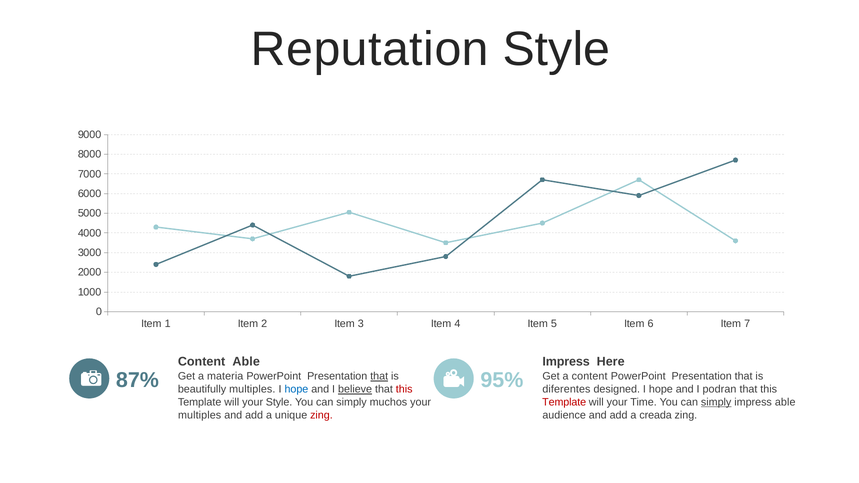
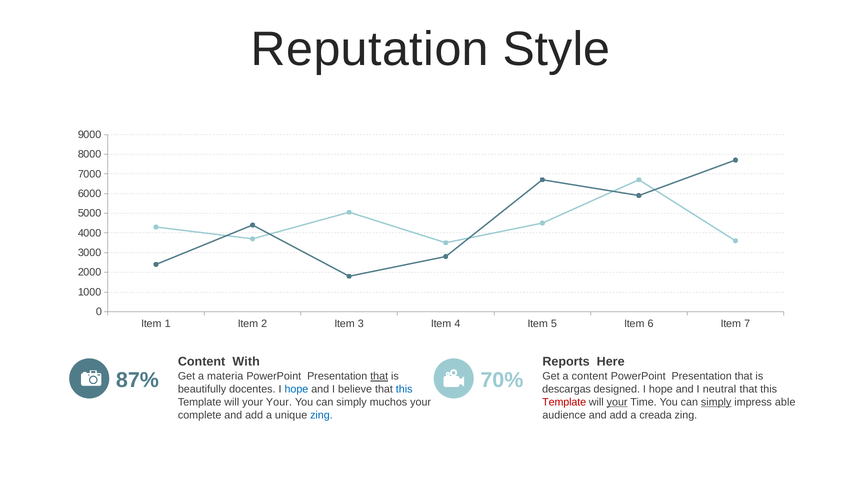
Content Able: Able -> With (246, 362)
Impress: Impress -> Reports (566, 362)
95%: 95% -> 70% (502, 380)
beautifully multiples: multiples -> docentes (252, 389)
believe underline: present -> none (355, 389)
this colour: red -> blue (404, 389)
diferentes: diferentes -> descargas (567, 389)
podran: podran -> neutral (719, 389)
your Style: Style -> Your (279, 402)
your underline: none -> present (617, 402)
multiples: multiples -> complete (200, 415)
zing colour: red -> blue (321, 415)
